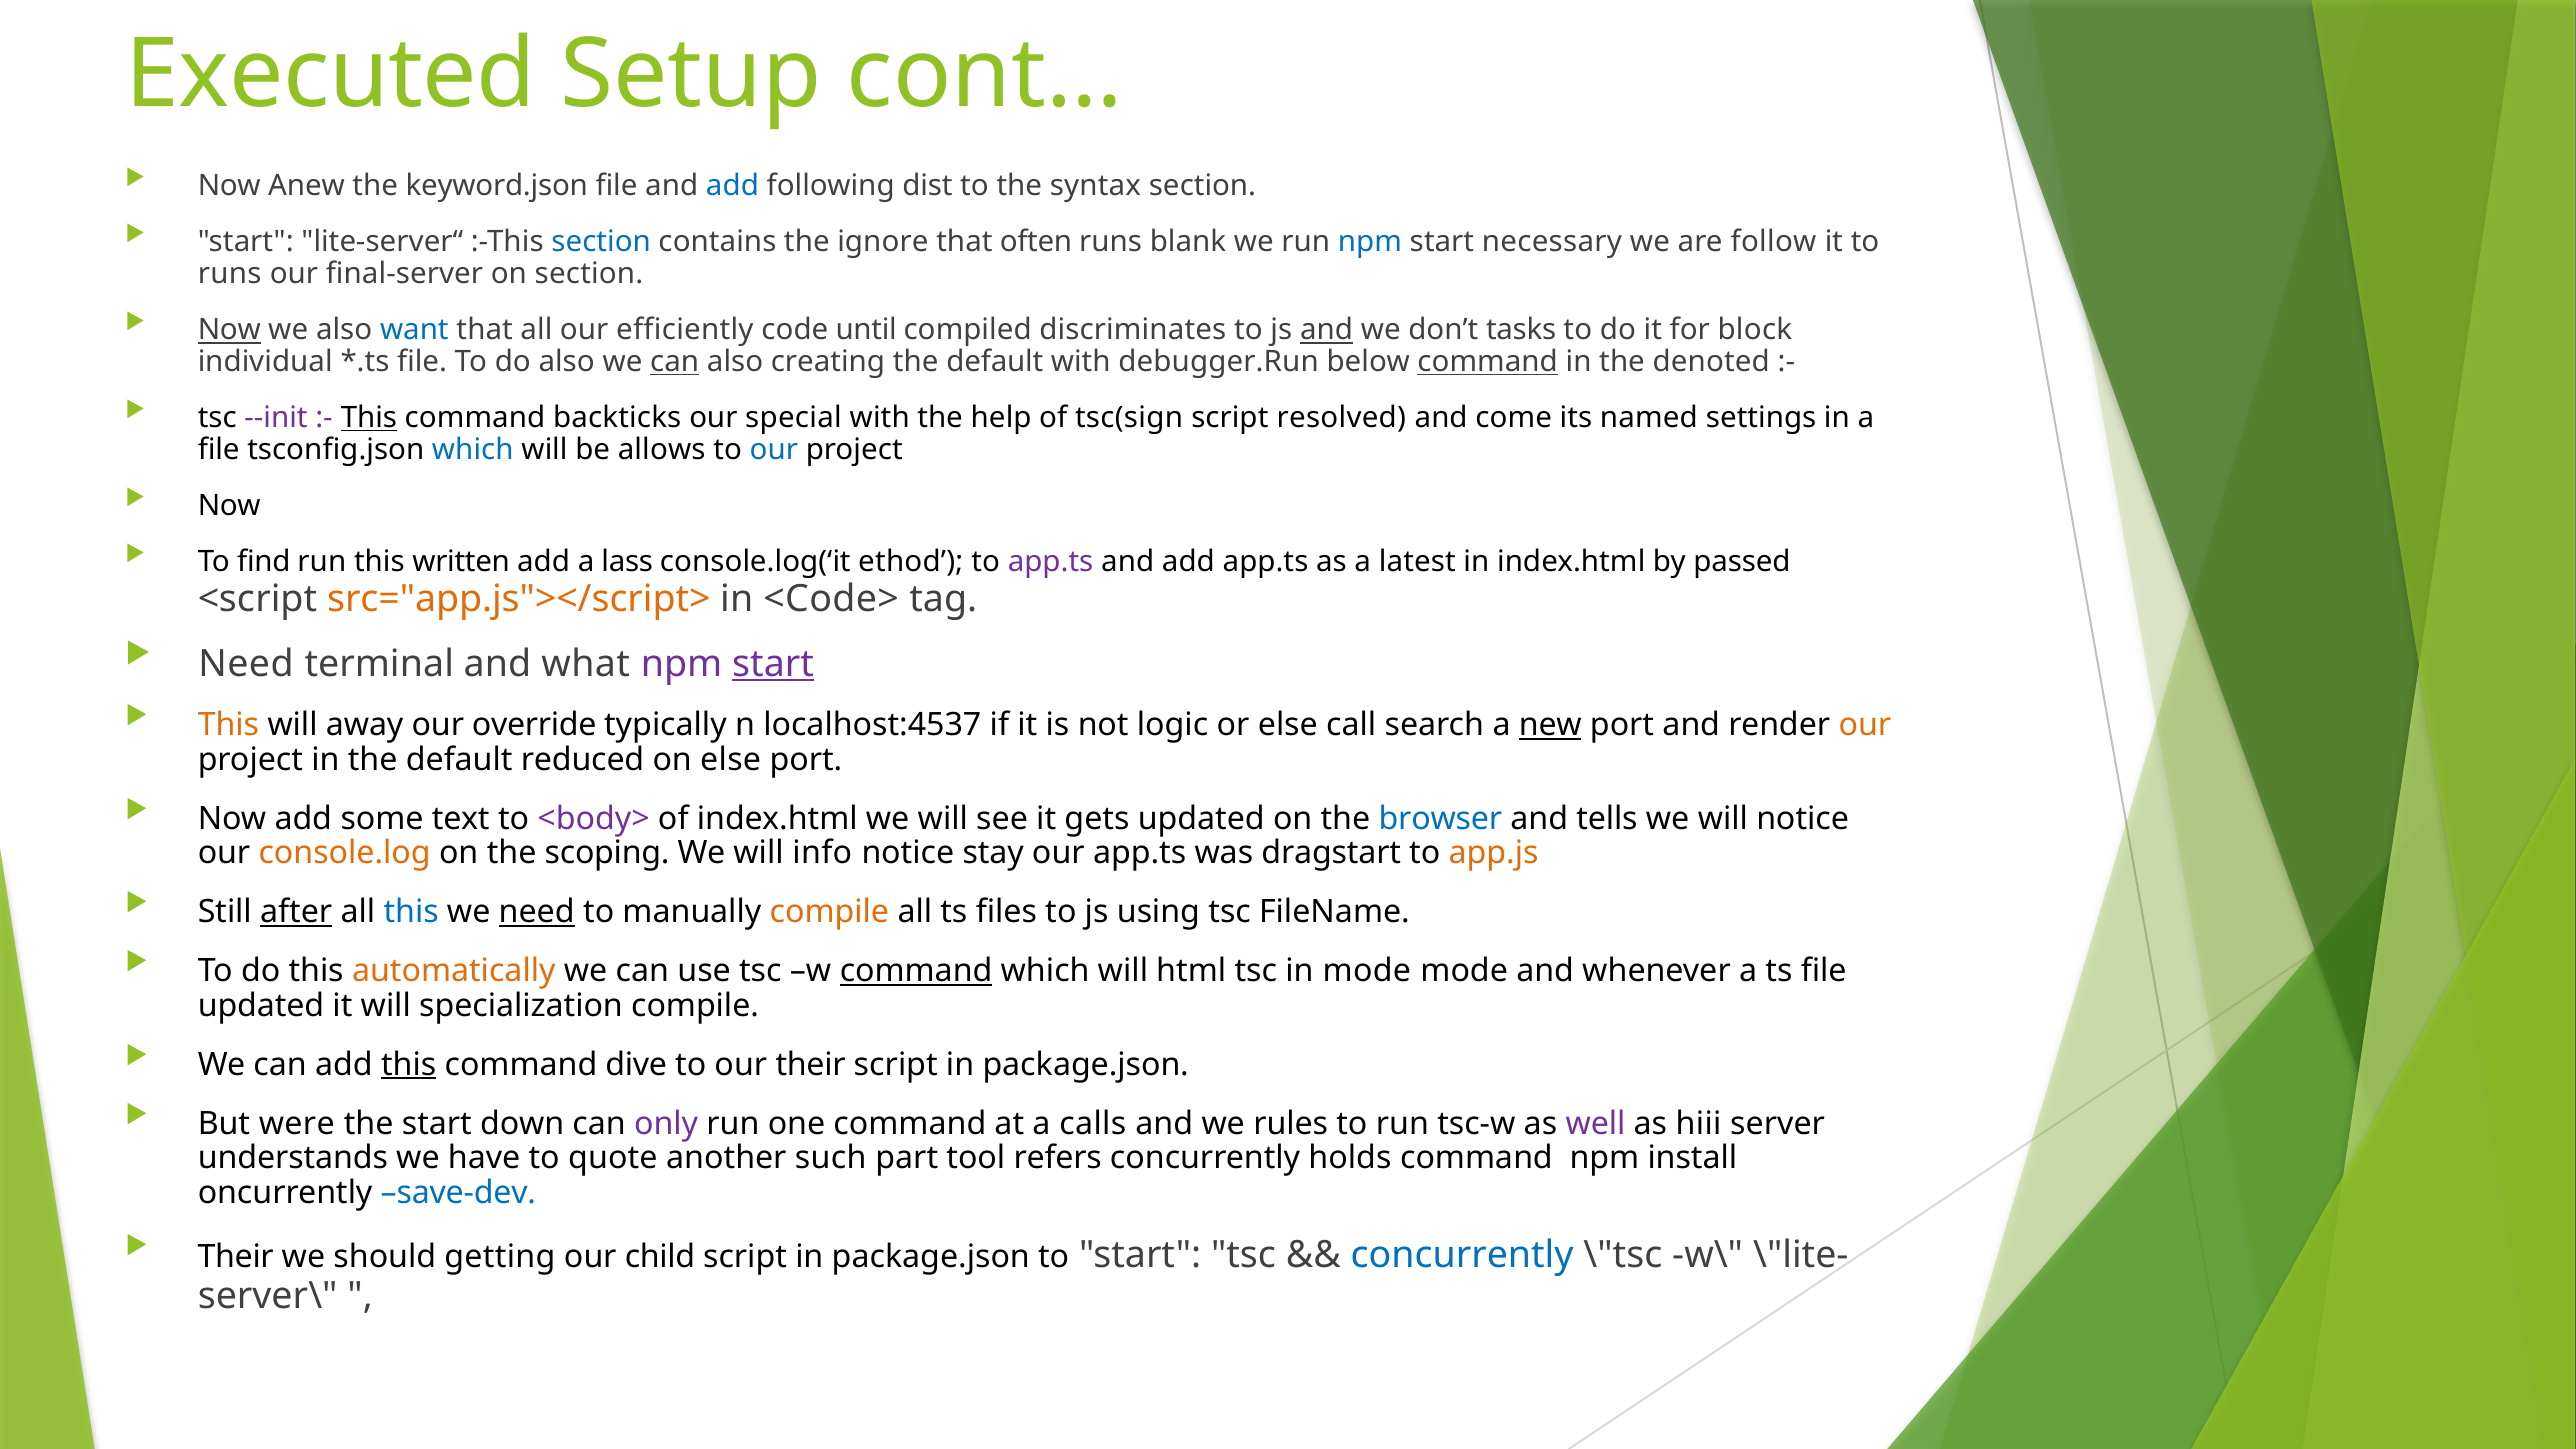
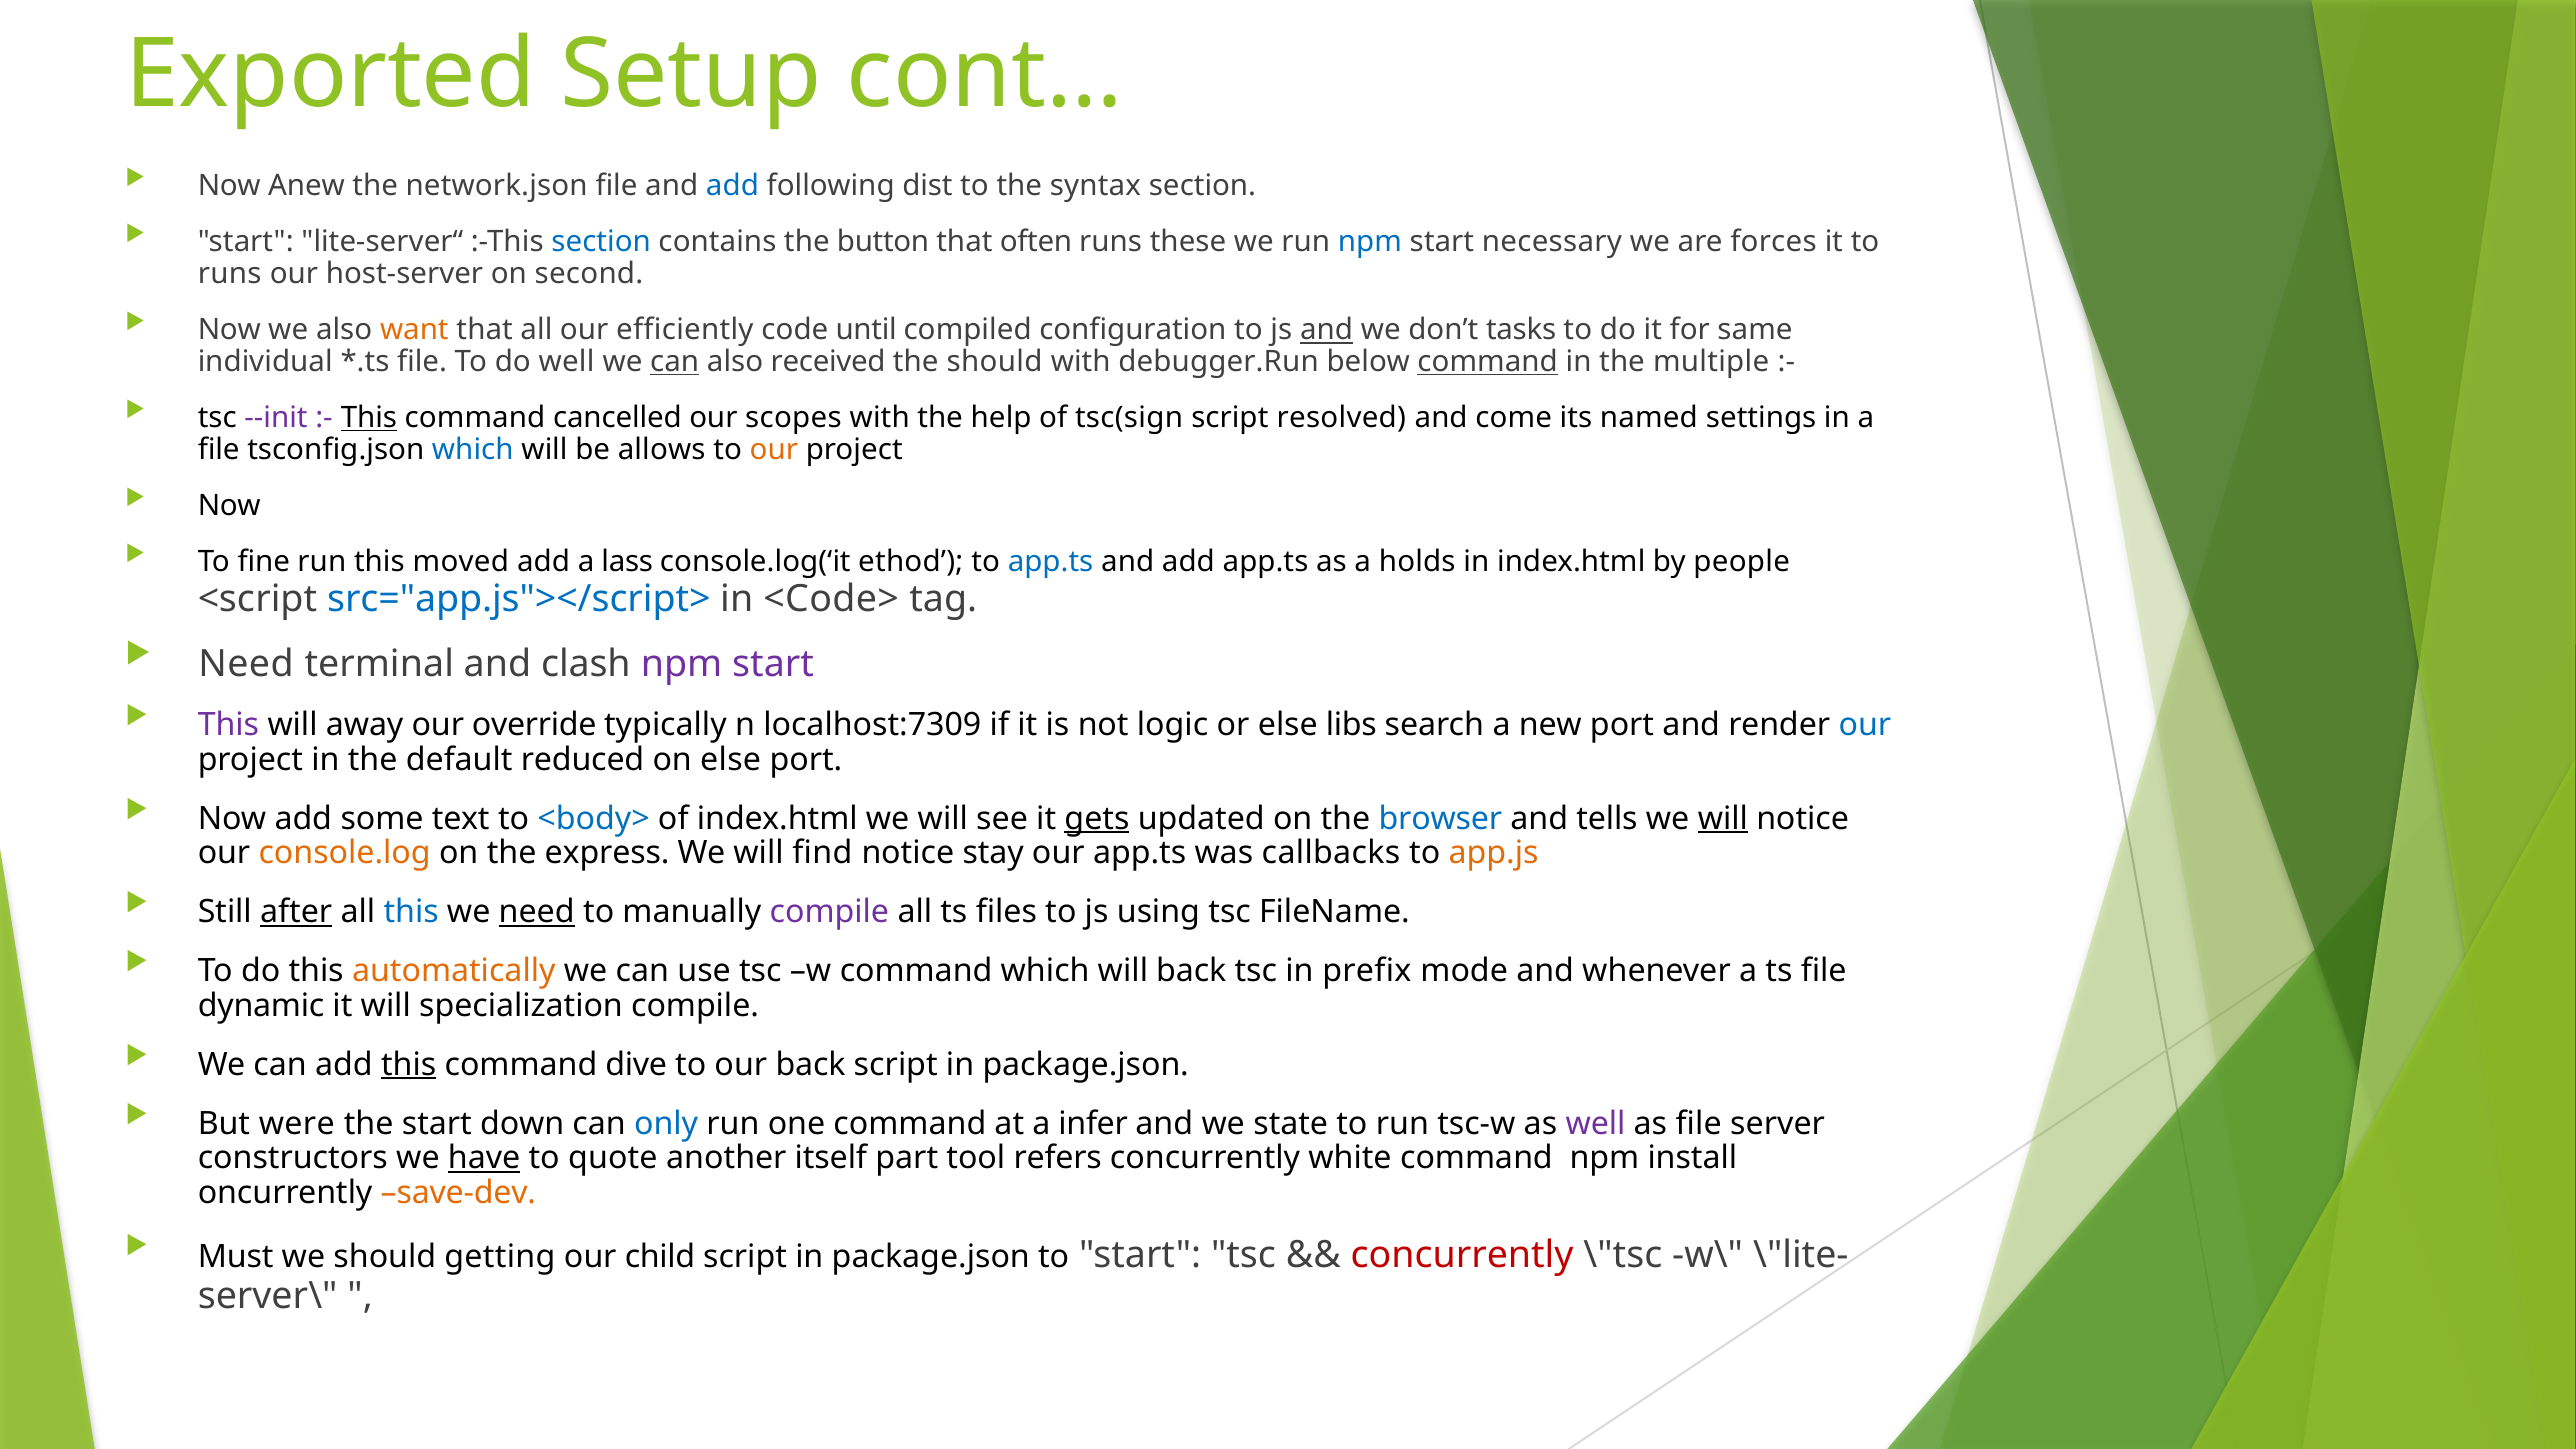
Executed: Executed -> Exported (330, 74)
keyword.json: keyword.json -> network.json (497, 186)
ignore: ignore -> button (883, 242)
blank: blank -> these (1188, 242)
follow: follow -> forces (1773, 242)
final-server: final-server -> host-server (404, 274)
on section: section -> second (589, 274)
Now underline: present -> none (229, 330)
want colour: blue -> orange (414, 330)
discriminates: discriminates -> configuration (1133, 330)
block: block -> same (1755, 330)
do also: also -> well (566, 362)
creating: creating -> received (828, 362)
default: default -> should (995, 362)
denoted: denoted -> multiple (1711, 362)
backticks: backticks -> cancelled (617, 418)
special: special -> scopes (793, 418)
our colour: blue -> orange (774, 450)
find: find -> fine (264, 562)
written: written -> moved (461, 562)
app.ts colour: purple -> blue (1051, 562)
latest: latest -> holds (1417, 562)
passed: passed -> people (1742, 562)
src="app.js"></script> colour: orange -> blue (519, 599)
what: what -> clash (586, 664)
start underline: present -> none (773, 664)
This colour: orange -> purple (228, 725)
localhost:4537: localhost:4537 -> localhost:7309 (872, 725)
call: call -> libs (1351, 725)
new underline: present -> none (1550, 725)
our colour: orange -> blue (1865, 725)
<body> colour: purple -> blue (594, 818)
gets underline: none -> present (1097, 818)
will underline: none -> present (1723, 818)
scoping: scoping -> express (607, 853)
info: info -> find (822, 853)
dragstart: dragstart -> callbacks (1331, 853)
compile colour: orange -> purple (829, 912)
command underline: present -> none (916, 971)
will html: html -> back (1191, 971)
in mode: mode -> prefix (1367, 971)
updated: updated -> dynamic (261, 1006)
our their: their -> back (811, 1065)
only colour: purple -> blue (666, 1123)
calls: calls -> infer (1093, 1123)
rules: rules -> state (1291, 1123)
as hiii: hiii -> file (1699, 1123)
understands: understands -> constructors (293, 1158)
have underline: none -> present (484, 1158)
such: such -> itself (831, 1158)
holds: holds -> white (1350, 1158)
save-dev colour: blue -> orange (458, 1193)
Their: Their -> Must (236, 1257)
concurrently colour: blue -> red (1462, 1255)
